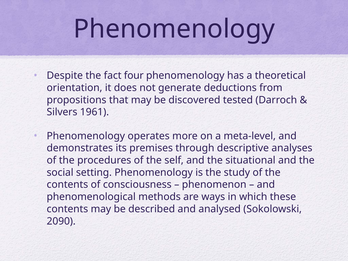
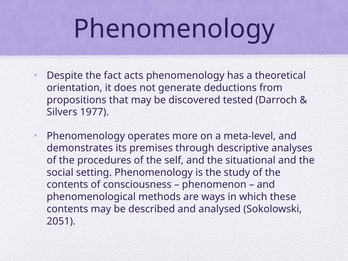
four: four -> acts (134, 76)
1961: 1961 -> 1977 (94, 112)
2090: 2090 -> 2051 (61, 221)
